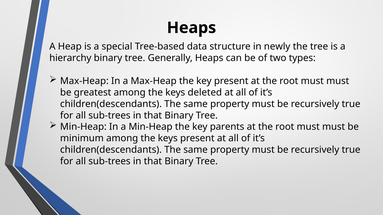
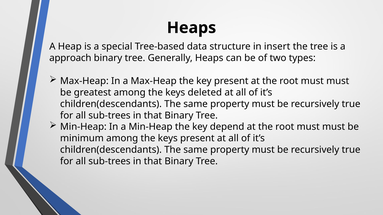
newly: newly -> insert (277, 47)
hierarchy: hierarchy -> approach (70, 58)
parents: parents -> depend (227, 127)
